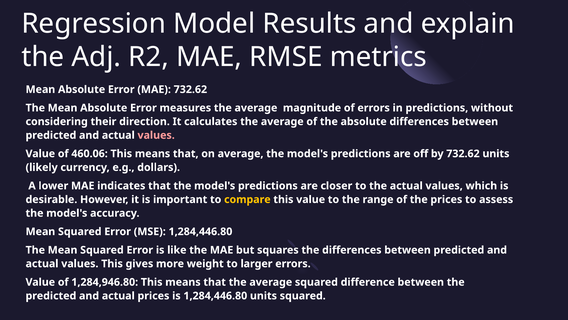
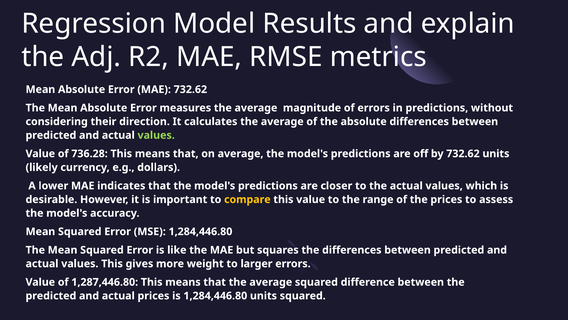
values colour: pink -> light green (156, 135)
460.06: 460.06 -> 736.28 (90, 153)
1,284,946.80: 1,284,946.80 -> 1,287,446.80 (105, 282)
